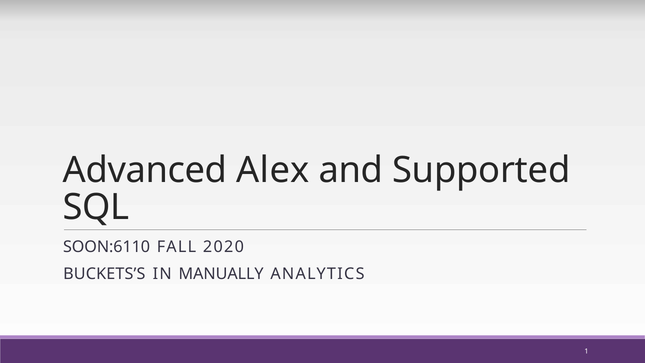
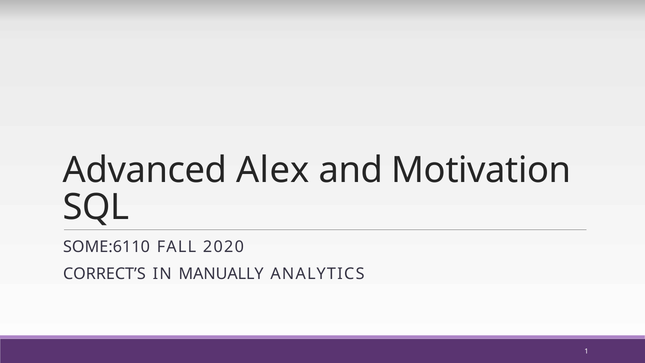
Supported: Supported -> Motivation (481, 170)
SOON:6110: SOON:6110 -> SOME:6110 (106, 247)
BUCKETS’S: BUCKETS’S -> CORRECT’S (104, 274)
